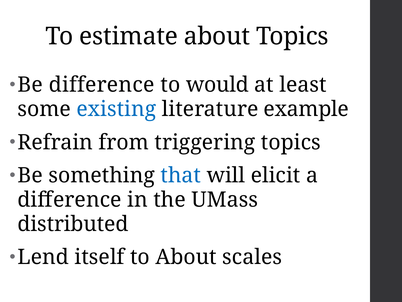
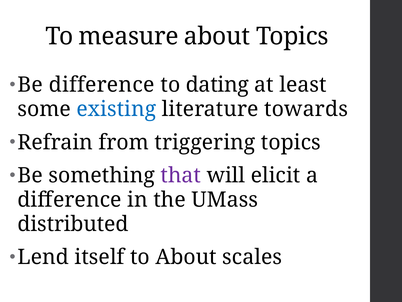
estimate: estimate -> measure (129, 36)
would: would -> dating (217, 85)
example: example -> towards (306, 109)
that colour: blue -> purple (181, 175)
